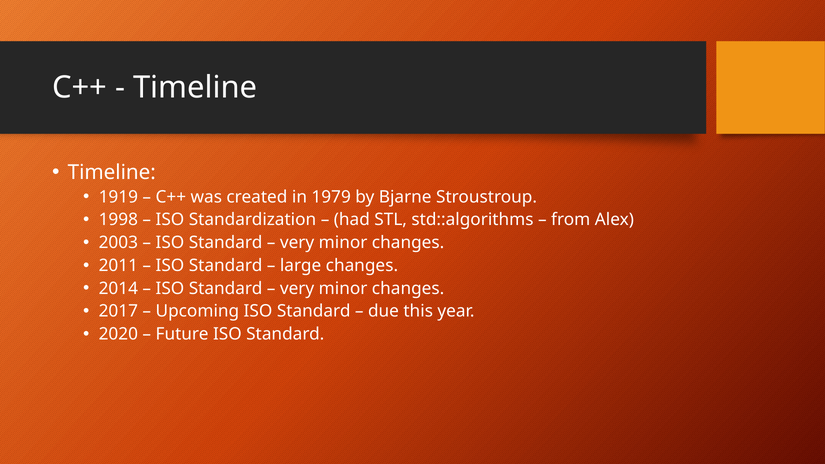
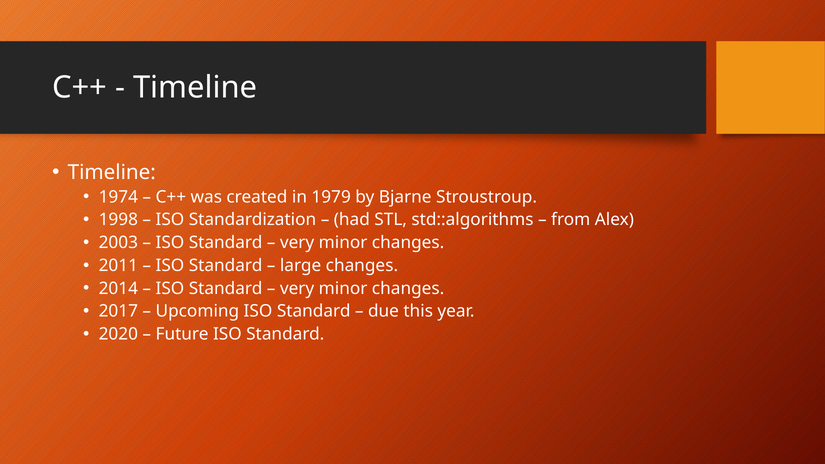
1919: 1919 -> 1974 (118, 197)
